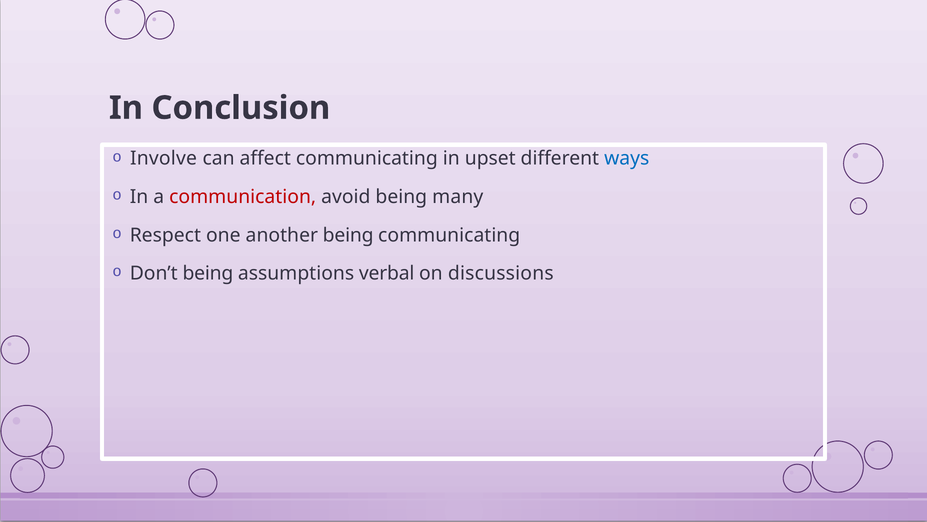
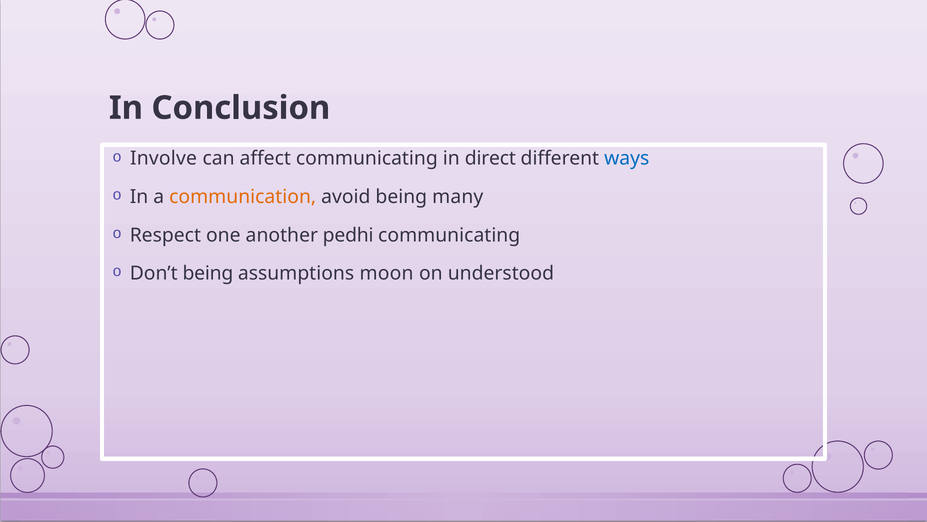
upset: upset -> direct (490, 158)
communication colour: red -> orange (243, 197)
another being: being -> pedhi (348, 235)
verbal: verbal -> moon (387, 273)
discussions: discussions -> understood (501, 273)
